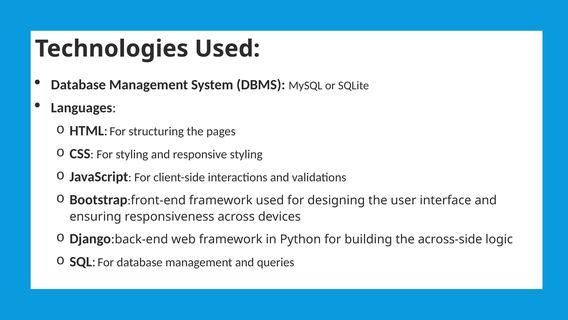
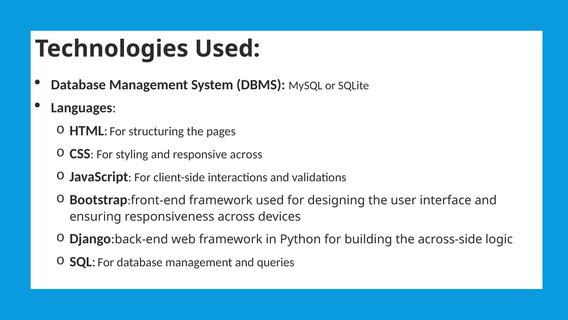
responsive styling: styling -> across (246, 154)
